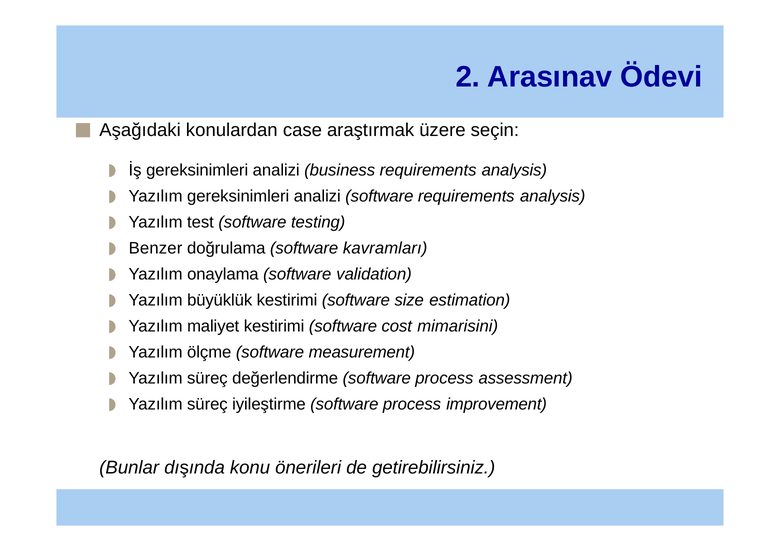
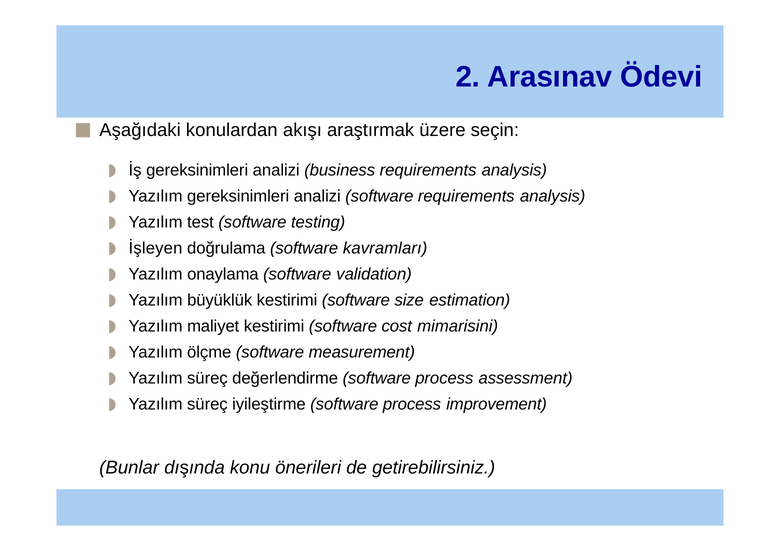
case: case -> akışı (302, 130)
Benzer: Benzer -> İşleyen (156, 249)
